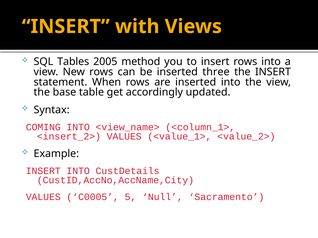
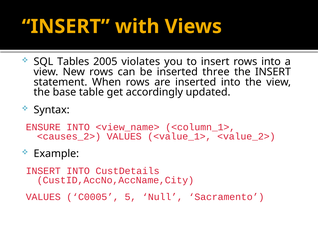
method: method -> violates (141, 62)
COMING: COMING -> ENSURE (43, 127)
<insert_2>: <insert_2> -> <causes_2> (69, 137)
